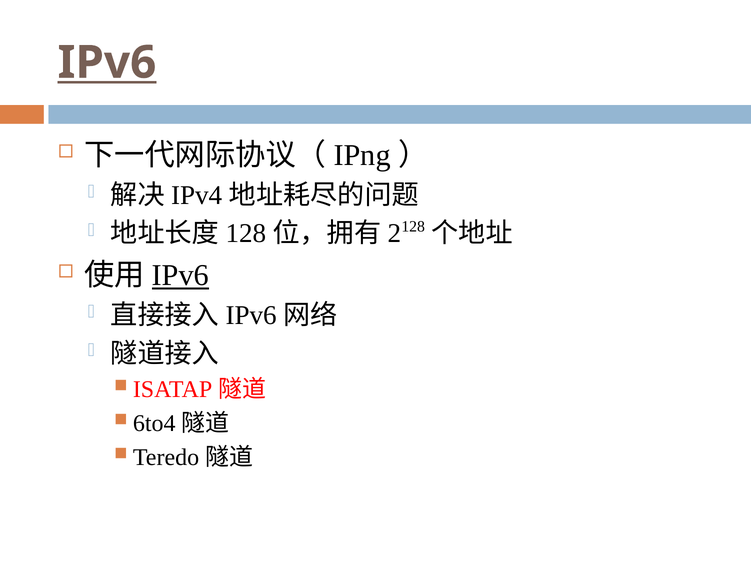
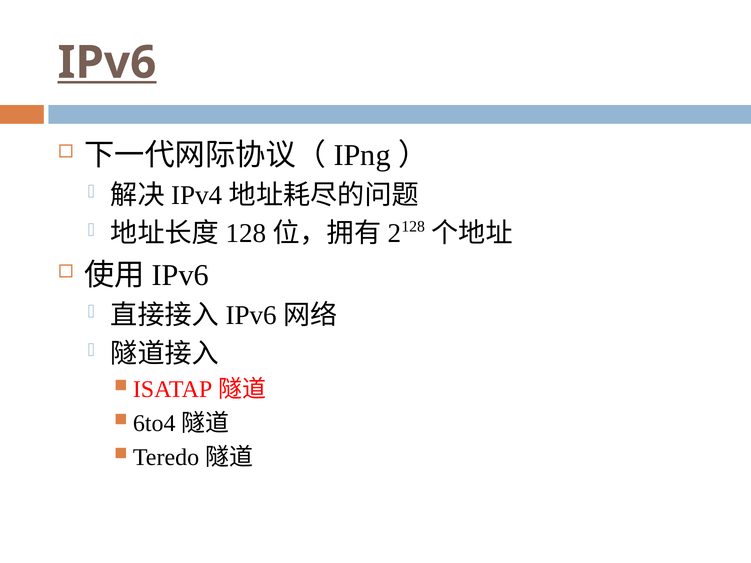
IPv6 underline: present -> none (180, 276)
